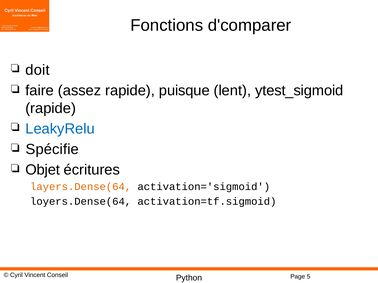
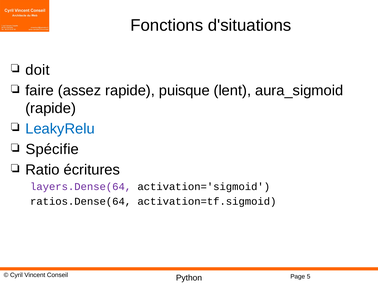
d'comparer: d'comparer -> d'situations (250, 25)
ytest_sigmoid: ytest_sigmoid -> aura_sigmoid (299, 91)
Objet: Objet -> Ratio (43, 170)
layers.Dense(64 colour: orange -> purple (81, 187)
loyers.Dense(64: loyers.Dense(64 -> ratios.Dense(64 (81, 202)
